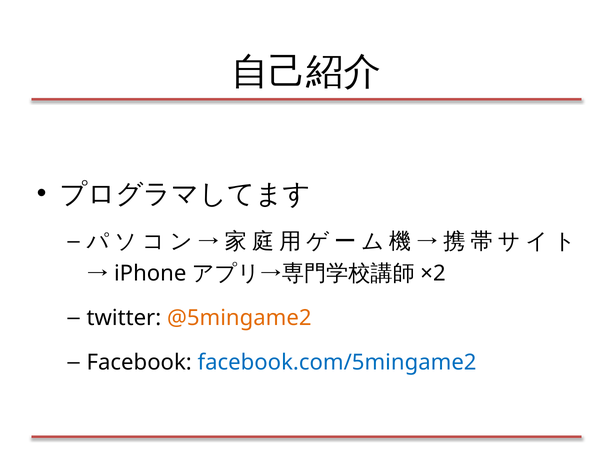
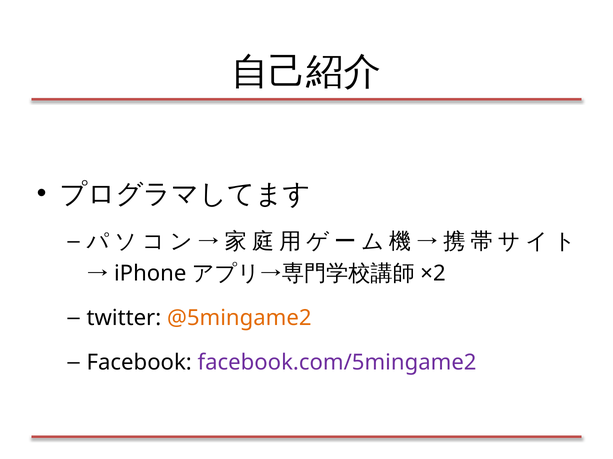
facebook.com/5mingame2 colour: blue -> purple (337, 363)
